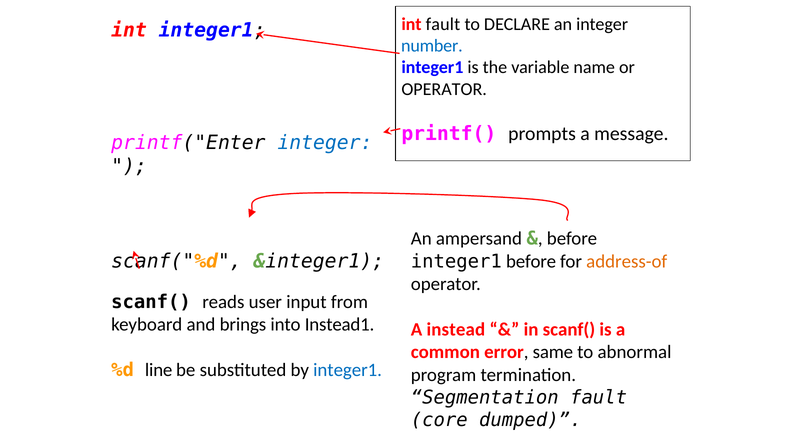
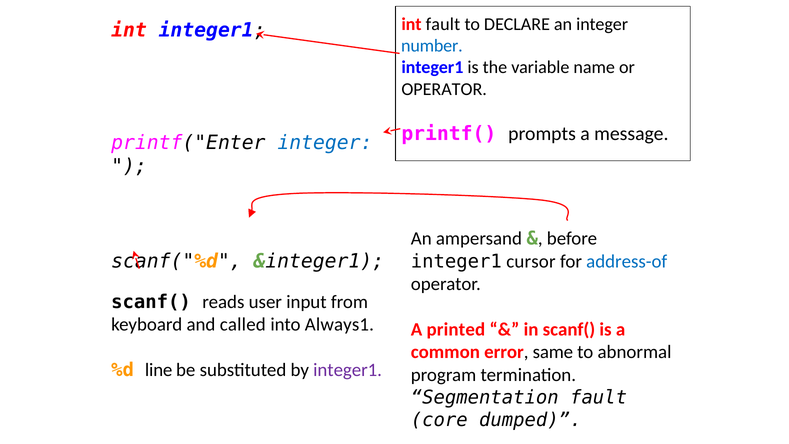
integer1 before: before -> cursor (531, 261)
address-of colour: orange -> blue (627, 261)
brings: brings -> called (243, 324)
Instead1: Instead1 -> Always1 (339, 324)
instead: instead -> printed (456, 329)
integer1 colour: blue -> purple (348, 370)
